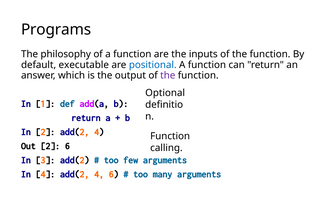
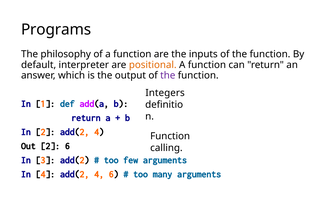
executable: executable -> interpreter (84, 65)
positional colour: blue -> orange (153, 65)
Optional: Optional -> Integers (165, 93)
